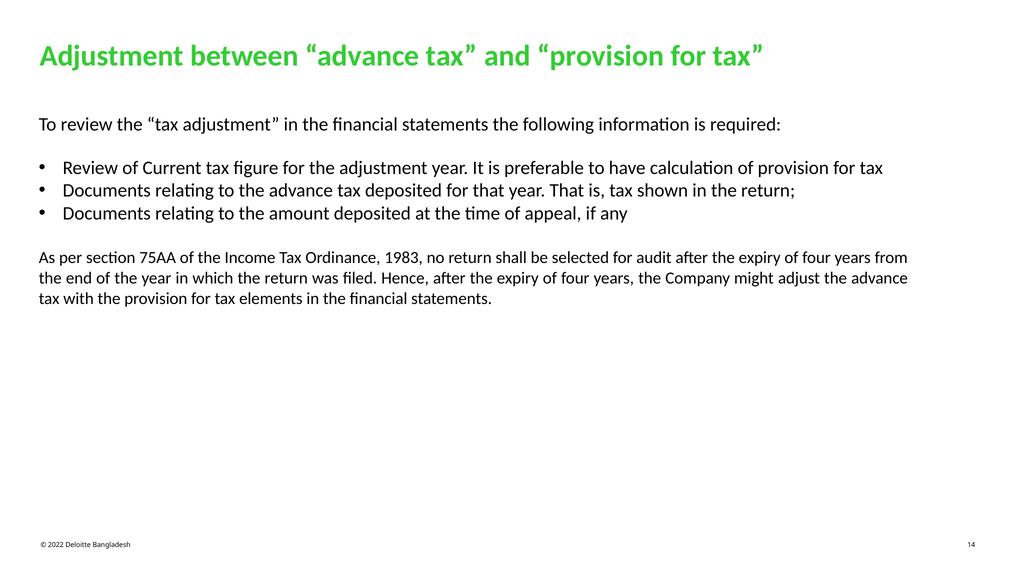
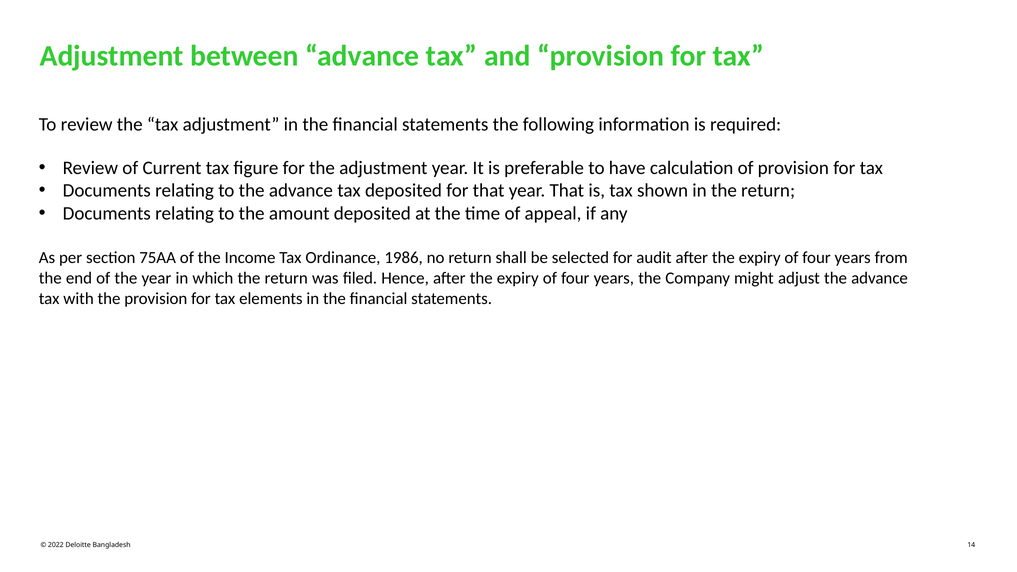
1983: 1983 -> 1986 (404, 258)
